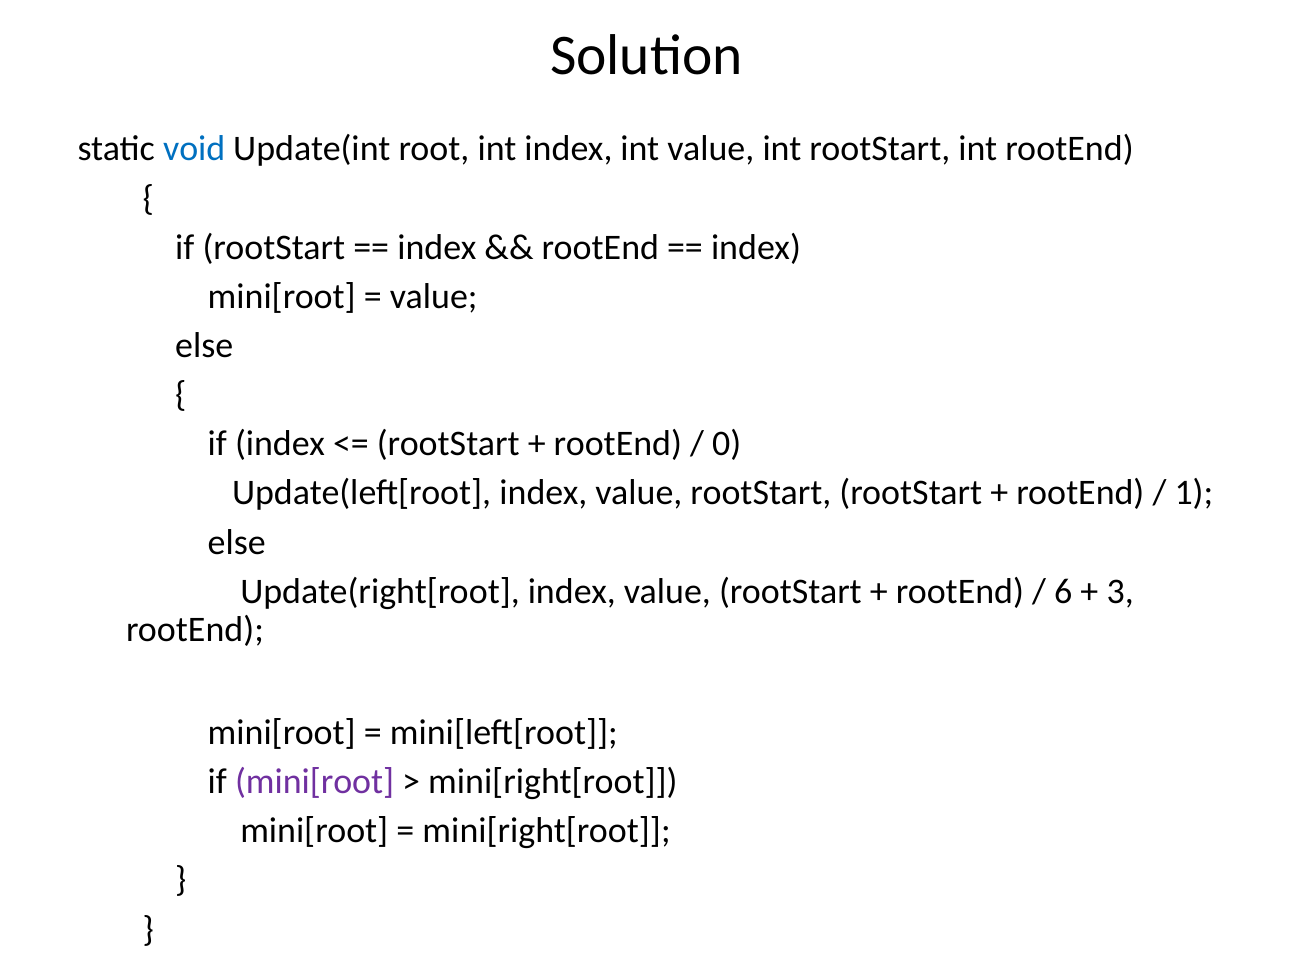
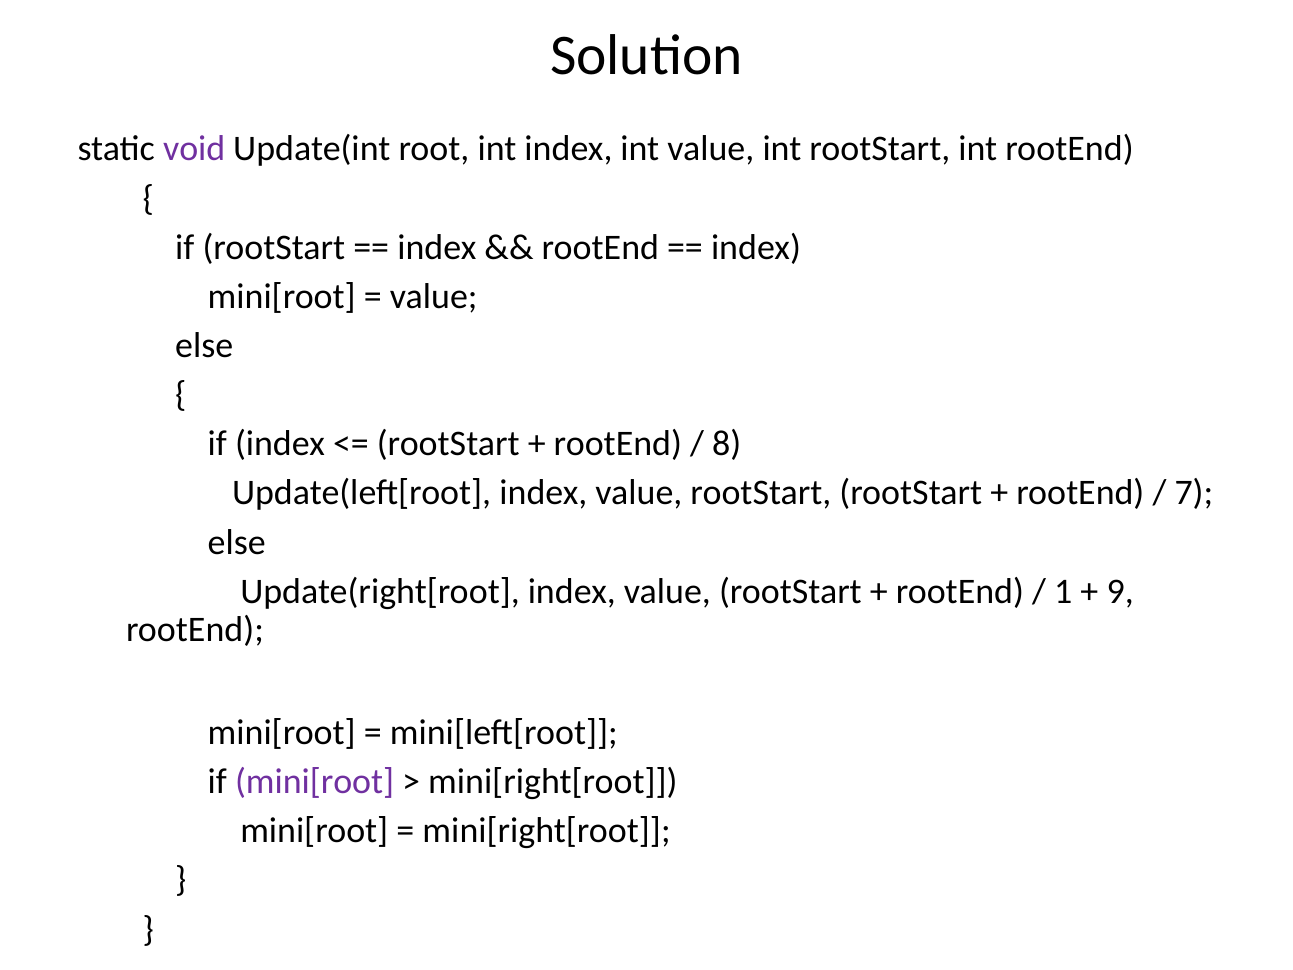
void colour: blue -> purple (194, 149)
0: 0 -> 8 (727, 444)
1: 1 -> 7 (1194, 493)
6: 6 -> 1 (1063, 591)
3: 3 -> 9 (1120, 591)
